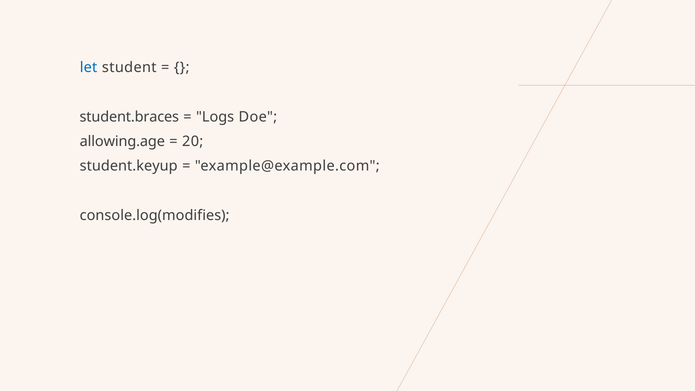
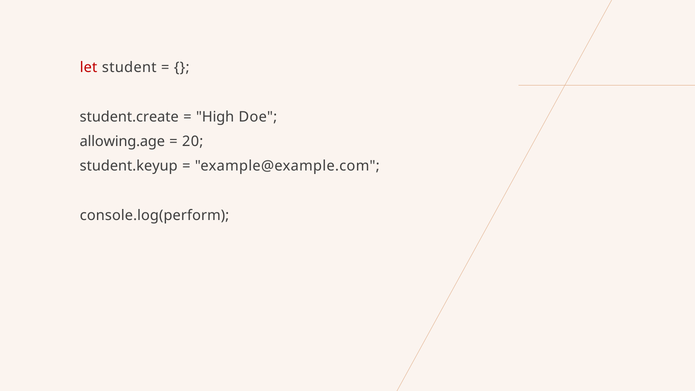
let colour: blue -> red (89, 68)
student.braces: student.braces -> student.create (129, 117)
Logs: Logs -> High (215, 117)
console.log(modifies: console.log(modifies -> console.log(perform (155, 215)
